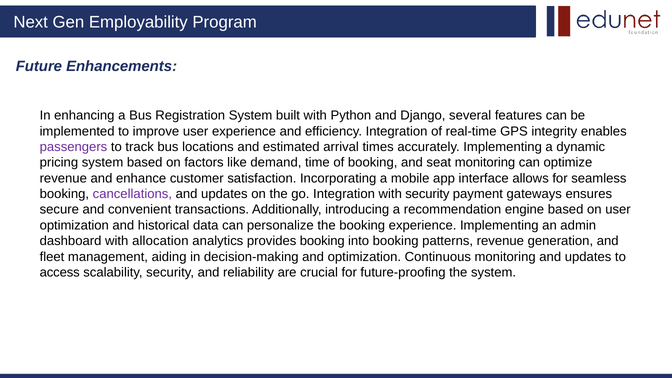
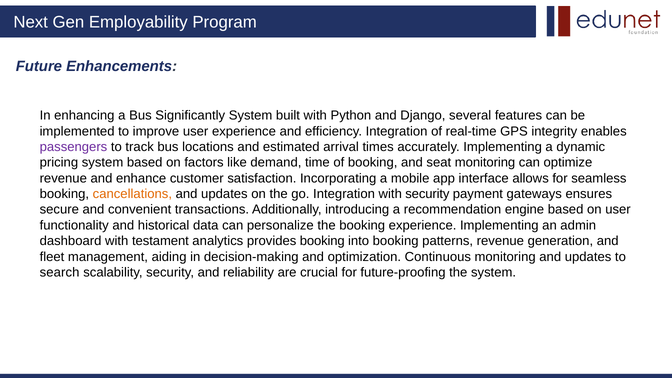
Registration: Registration -> Significantly (190, 116)
cancellations colour: purple -> orange (132, 194)
optimization: optimization -> functionality (74, 225)
allocation: allocation -> testament (160, 241)
access: access -> search (60, 272)
